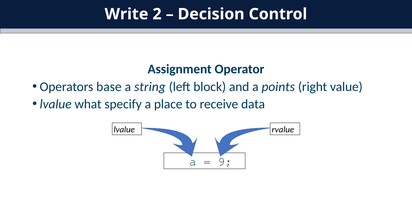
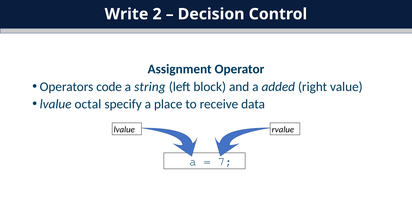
base: base -> code (109, 87)
points: points -> added (278, 87)
what: what -> octal (88, 104)
9: 9 -> 7 (225, 162)
